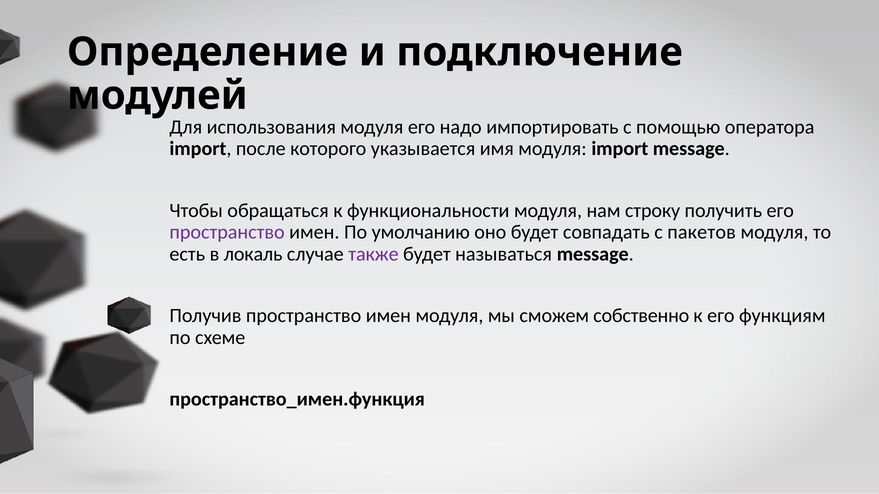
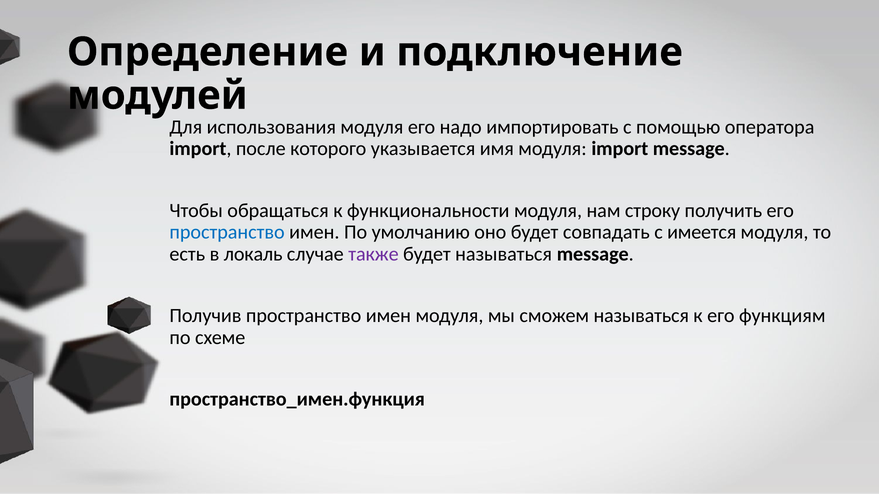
пространство colour: purple -> blue (227, 232)
пакетов: пакетов -> имеется (702, 232)
сможем собственно: собственно -> называться (641, 316)
